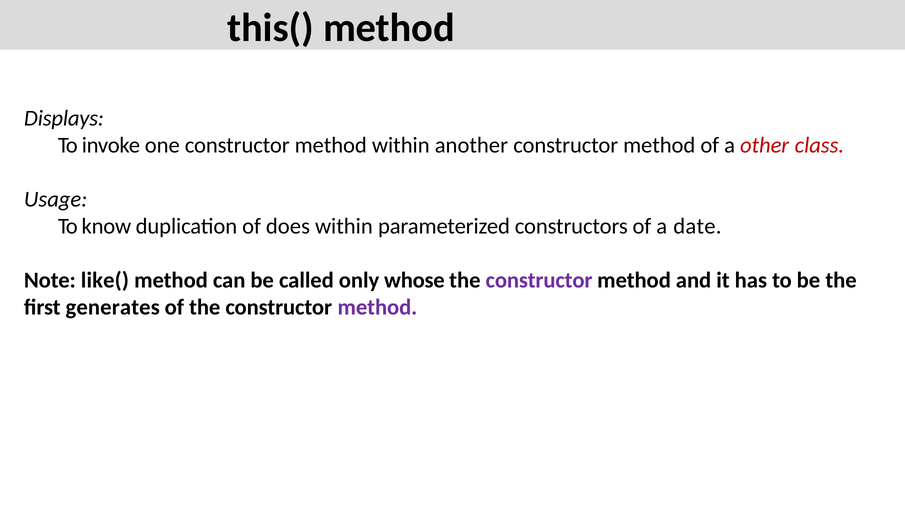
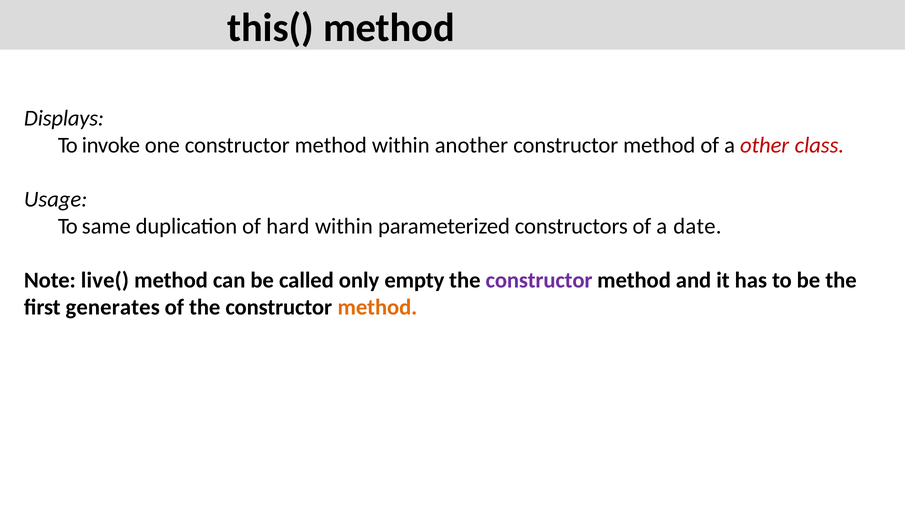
know: know -> same (106, 227)
does: does -> hard (288, 227)
like(: like( -> live( (105, 280)
whose: whose -> empty (414, 280)
method colour: purple -> orange (377, 308)
